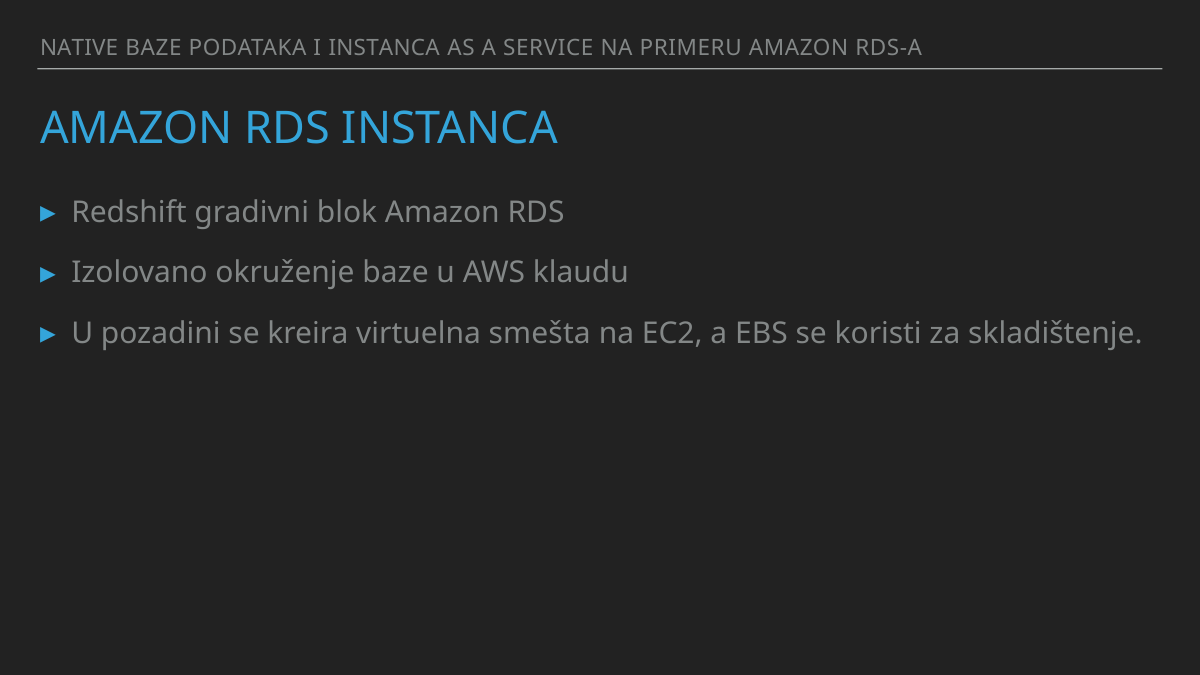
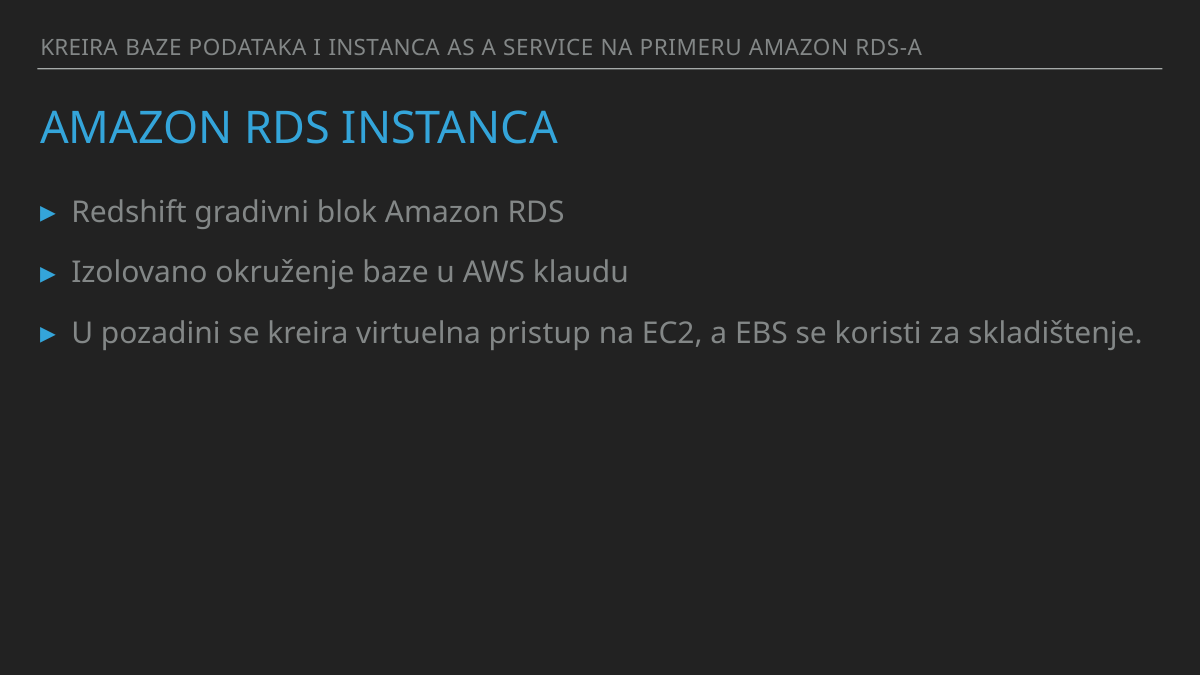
NATIVE: NATIVE -> KREIRA (79, 48)
smešta: smešta -> pristup (540, 333)
